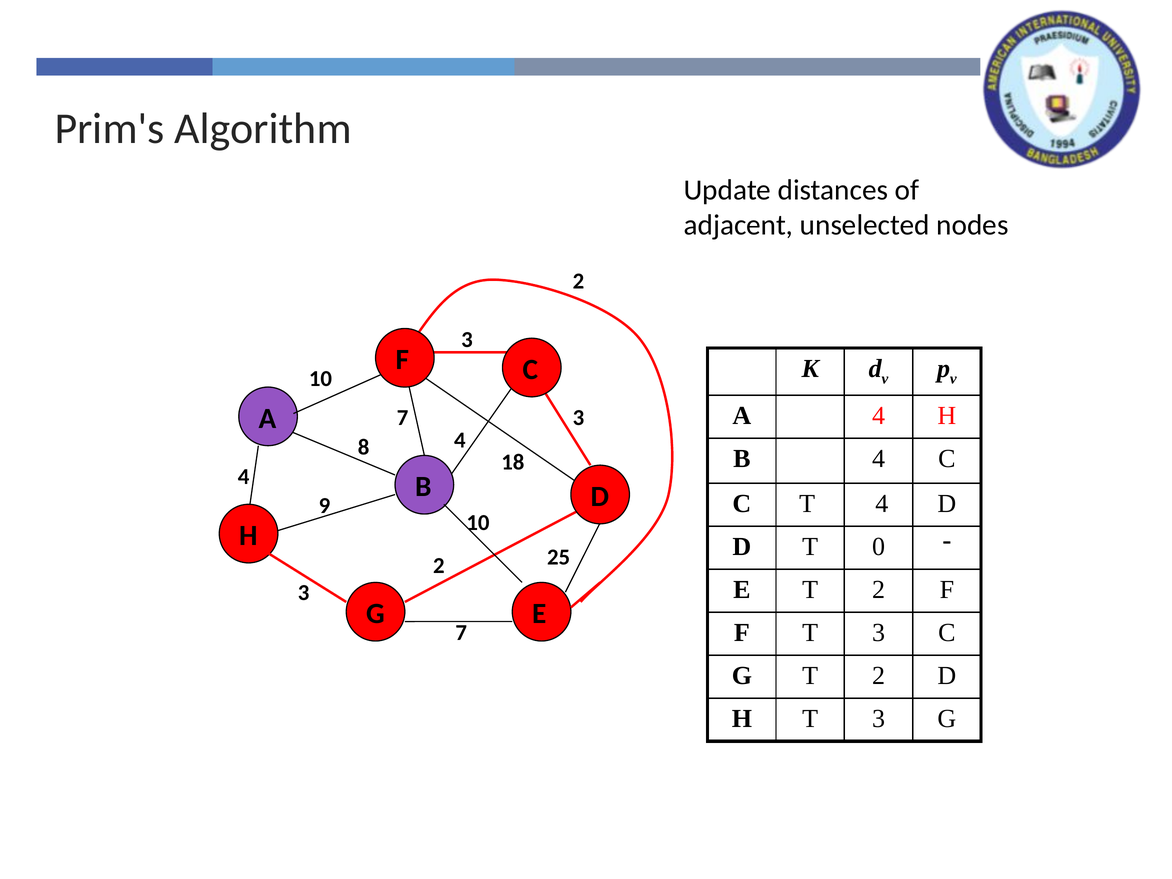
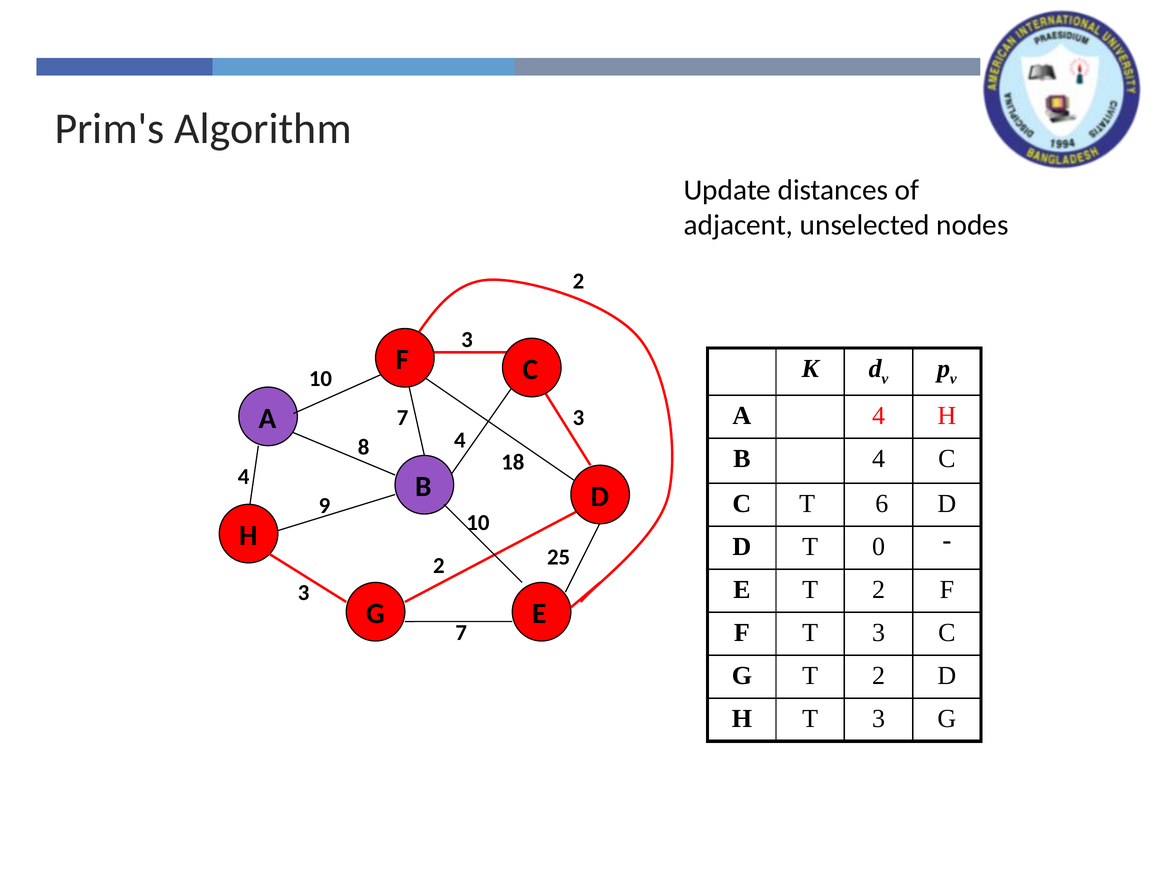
T 4: 4 -> 6 (882, 504)
